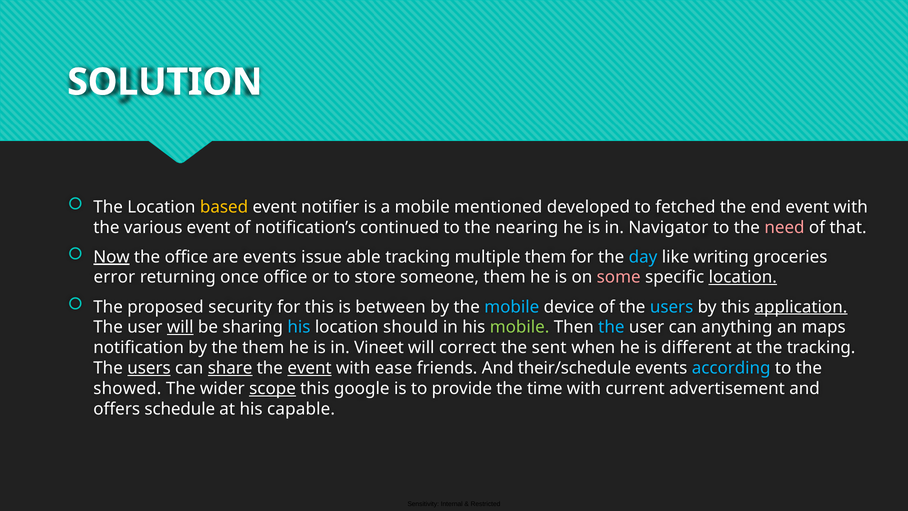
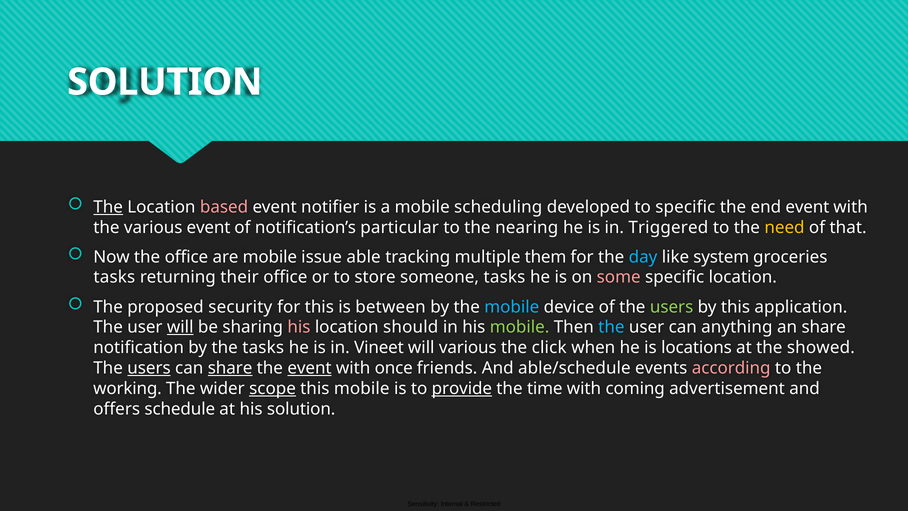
The underline: none -> present (108, 207)
based colour: yellow -> pink (224, 207)
mentioned: mentioned -> scheduling (498, 207)
to fetched: fetched -> specific (685, 207)
continued: continued -> particular (400, 227)
Navigator: Navigator -> Triggered (668, 227)
need colour: pink -> yellow (784, 227)
Now underline: present -> none (111, 257)
are events: events -> mobile (270, 257)
writing: writing -> system (721, 257)
error: error -> tasks (114, 277)
once: once -> their (239, 277)
someone them: them -> tasks (505, 277)
location underline: present -> none (743, 277)
users colour: light blue -> light green (672, 307)
application underline: present -> none (801, 307)
his colour: light blue -> pink (299, 327)
an maps: maps -> share (824, 327)
the them: them -> tasks (263, 348)
will correct: correct -> various (468, 348)
sent: sent -> click (549, 348)
different: different -> locations (697, 348)
the tracking: tracking -> showed (821, 348)
ease: ease -> once (394, 368)
their/schedule: their/schedule -> able/schedule (574, 368)
according colour: light blue -> pink (731, 368)
showed: showed -> working (128, 388)
this google: google -> mobile (362, 388)
provide underline: none -> present (462, 388)
current: current -> coming (635, 388)
his capable: capable -> solution (301, 409)
